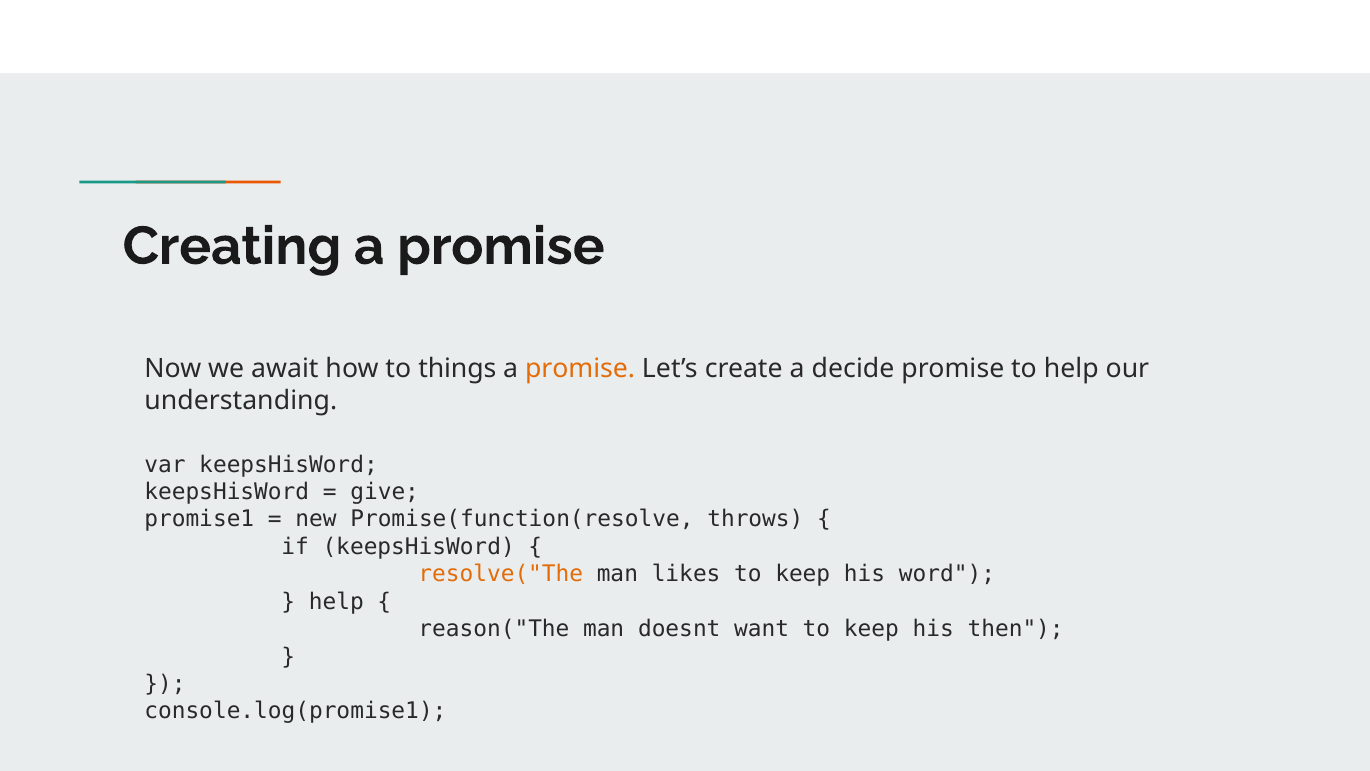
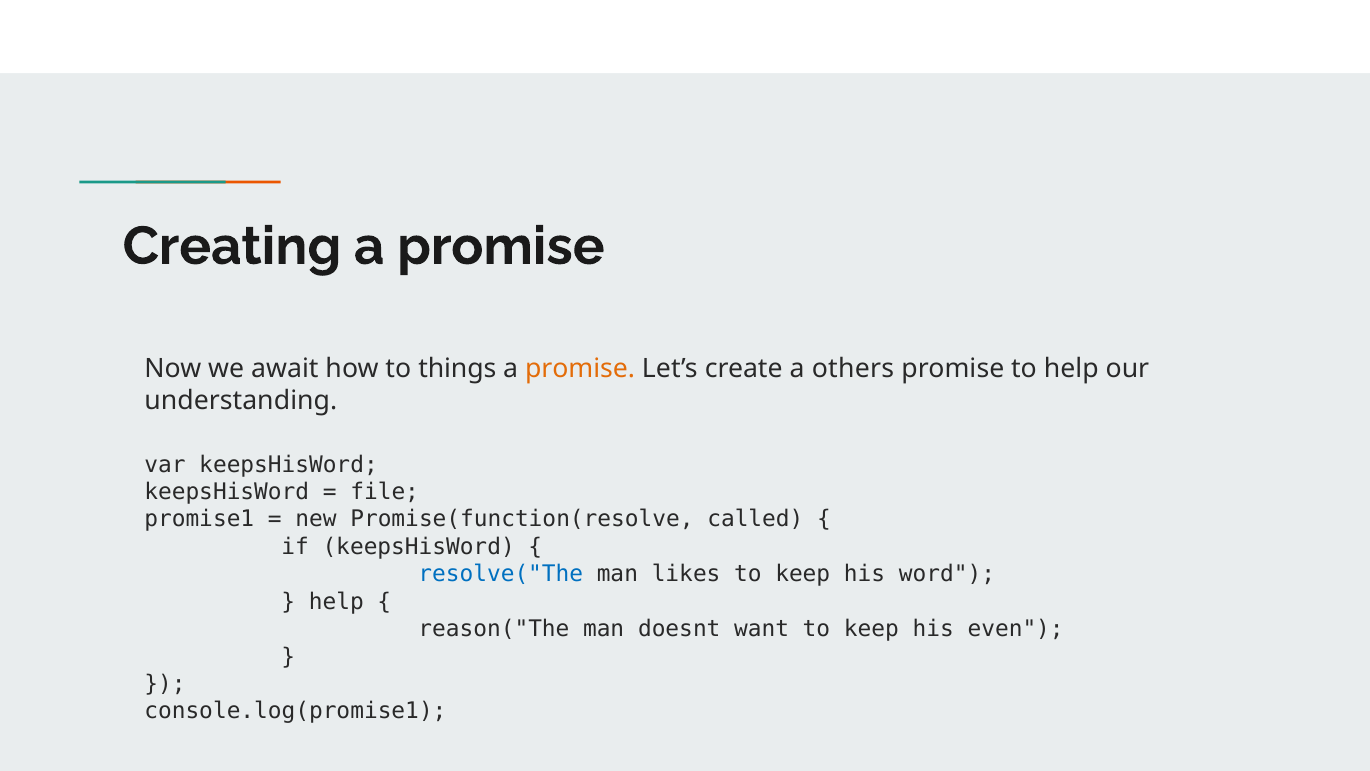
decide: decide -> others (853, 369)
give: give -> file (385, 492)
throws: throws -> called (755, 519)
resolve("The colour: orange -> blue (501, 574)
then: then -> even (1016, 629)
